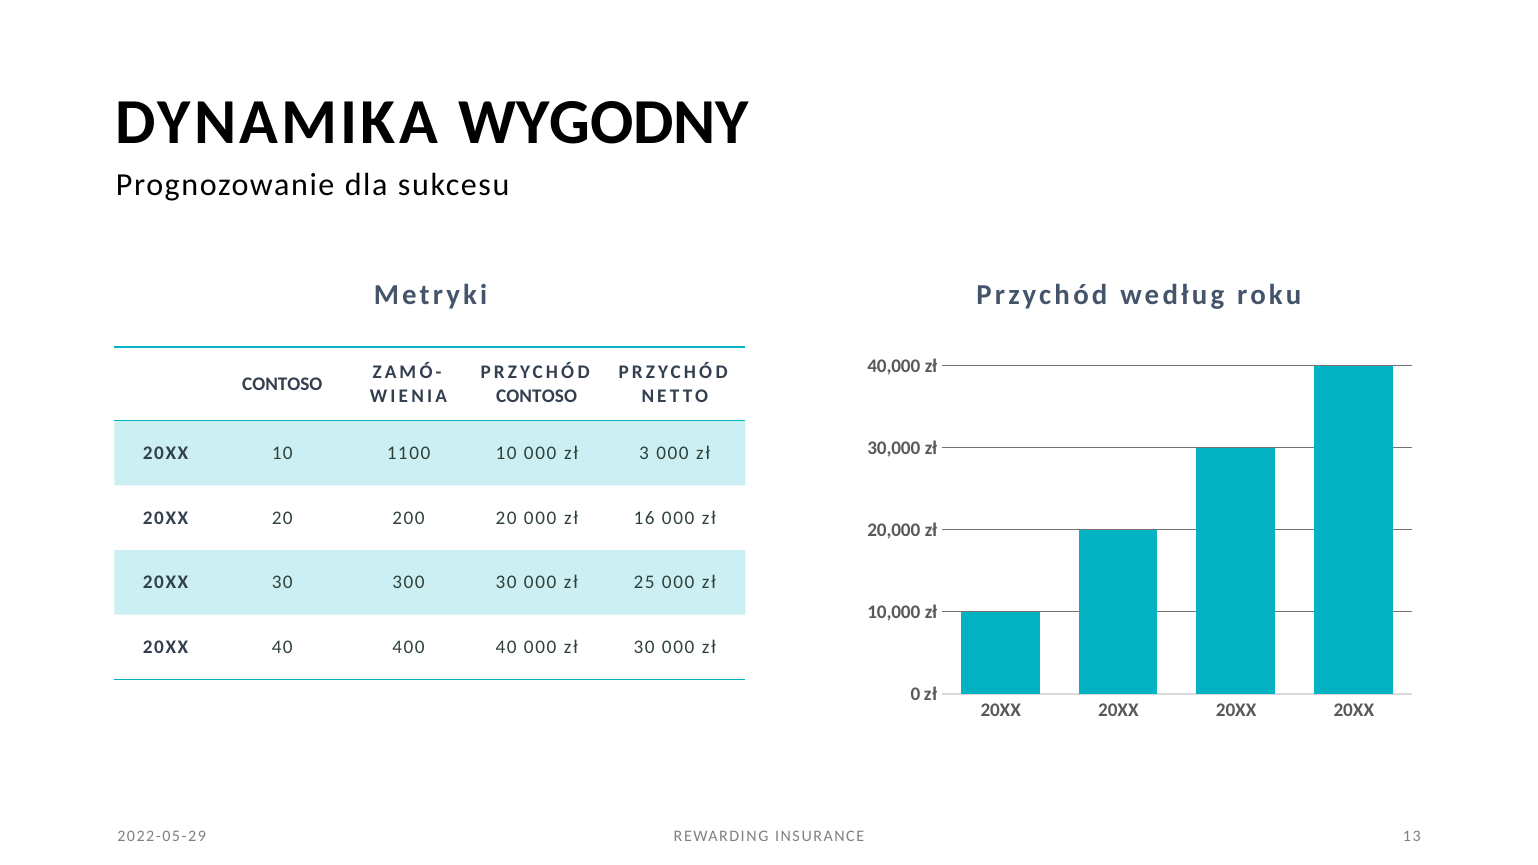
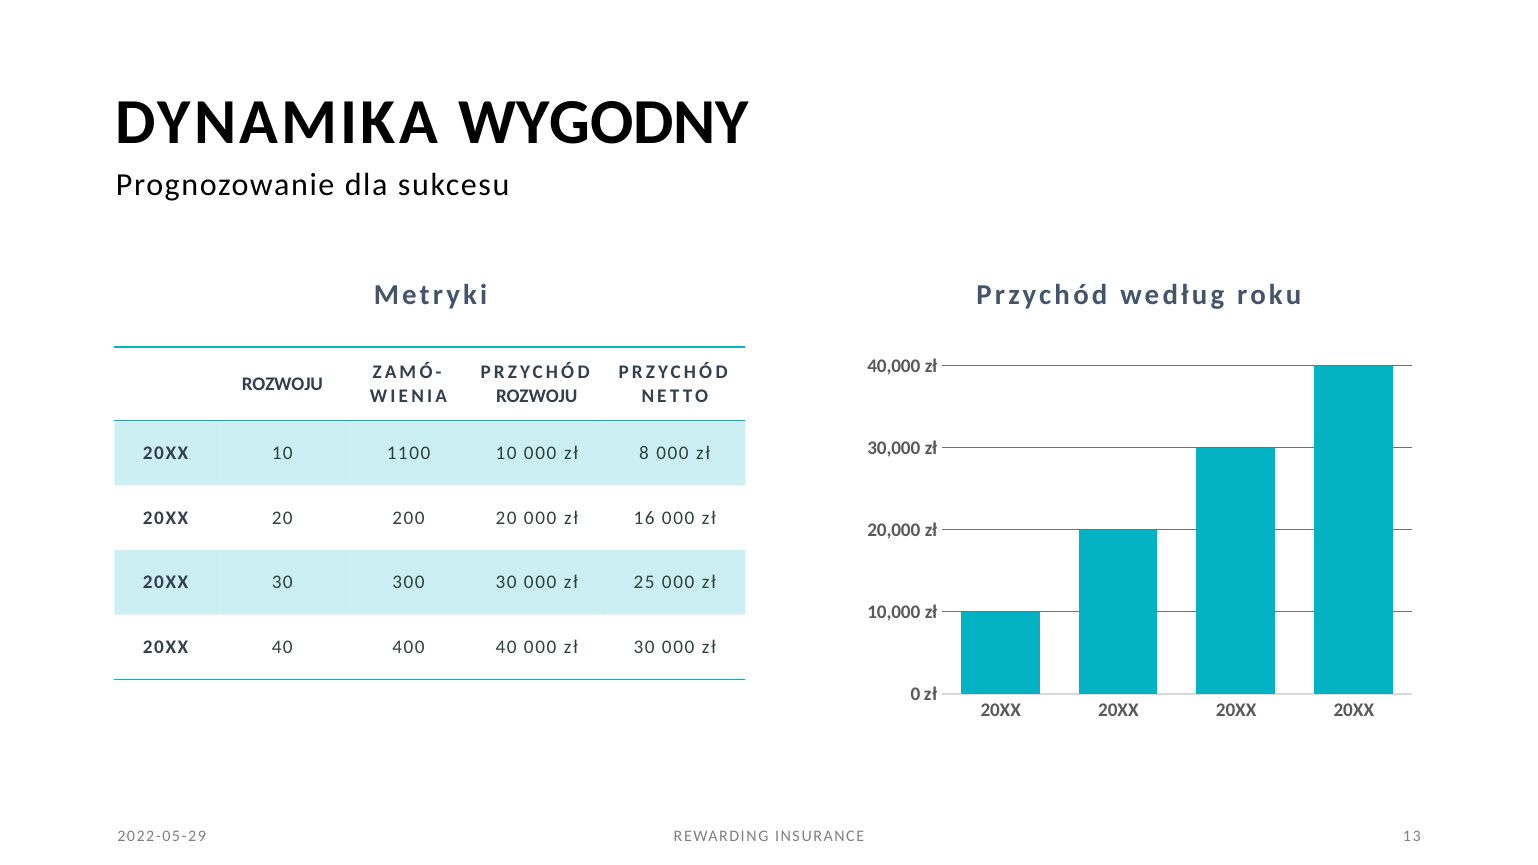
CONTOSO: CONTOSO -> ROZWOJU (282, 384)
CONTOSO: CONTOSO -> ROZWOJU (537, 396)
3: 3 -> 8 (644, 453)
